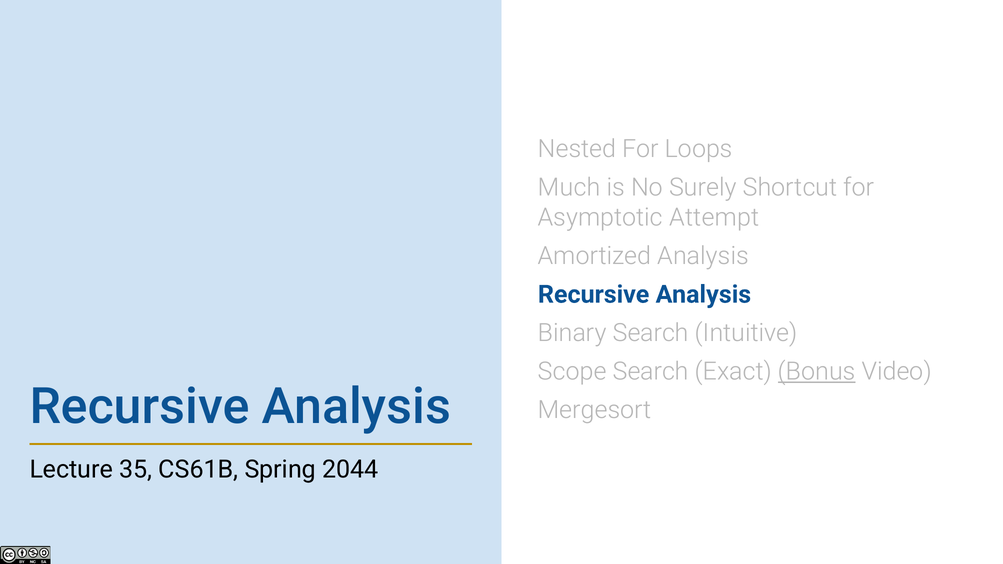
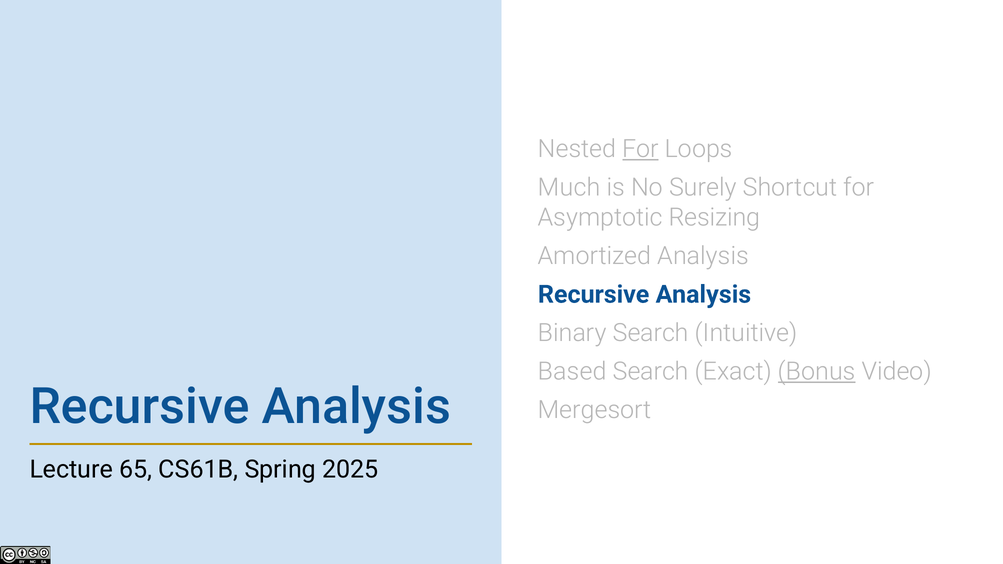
For underline: none -> present (640, 149)
Attempt: Attempt -> Resizing (715, 218)
Scope: Scope -> Based (572, 371)
35: 35 -> 65 (136, 470)
2044: 2044 -> 2025 (350, 470)
